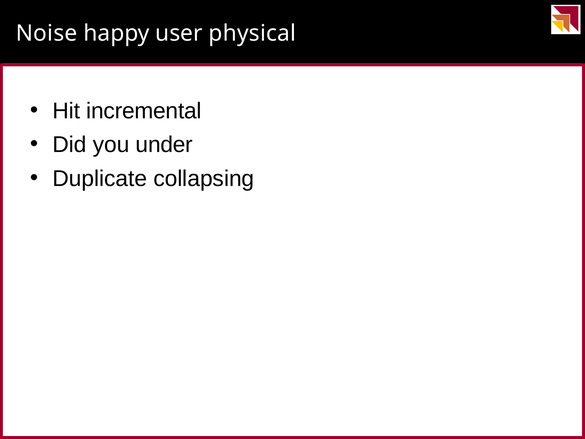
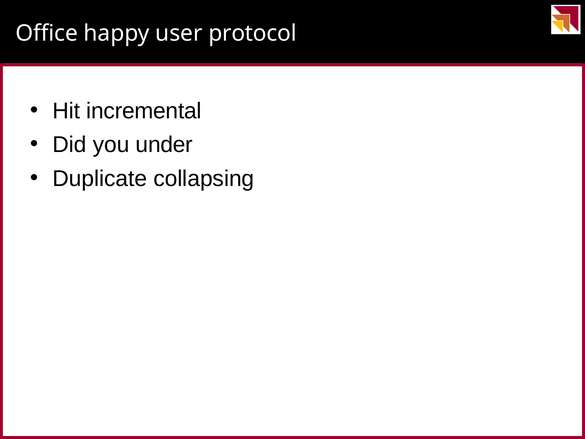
Noise: Noise -> Office (47, 33)
physical: physical -> protocol (253, 33)
